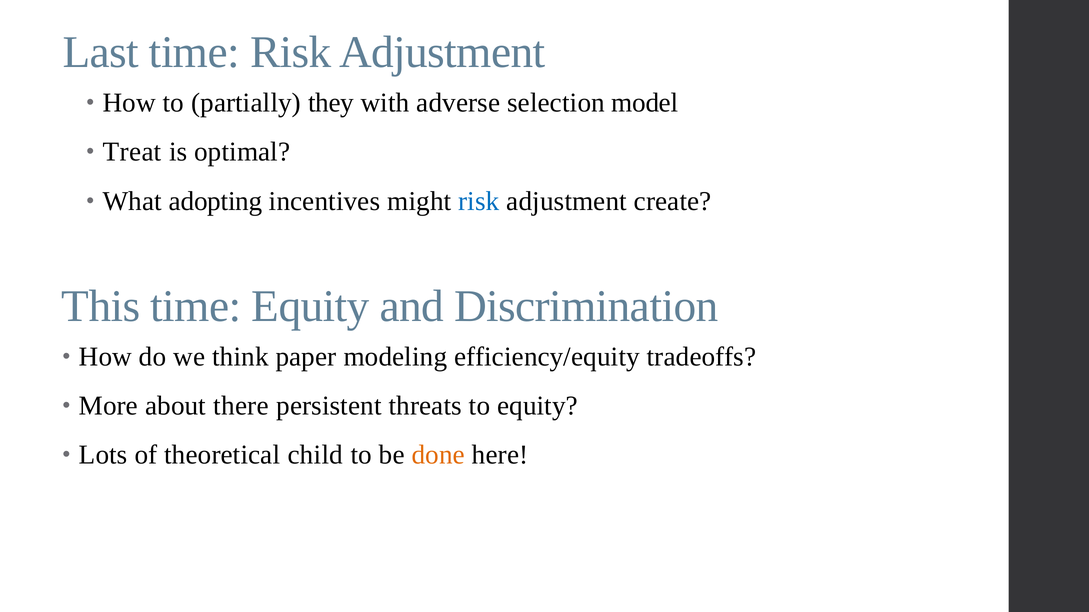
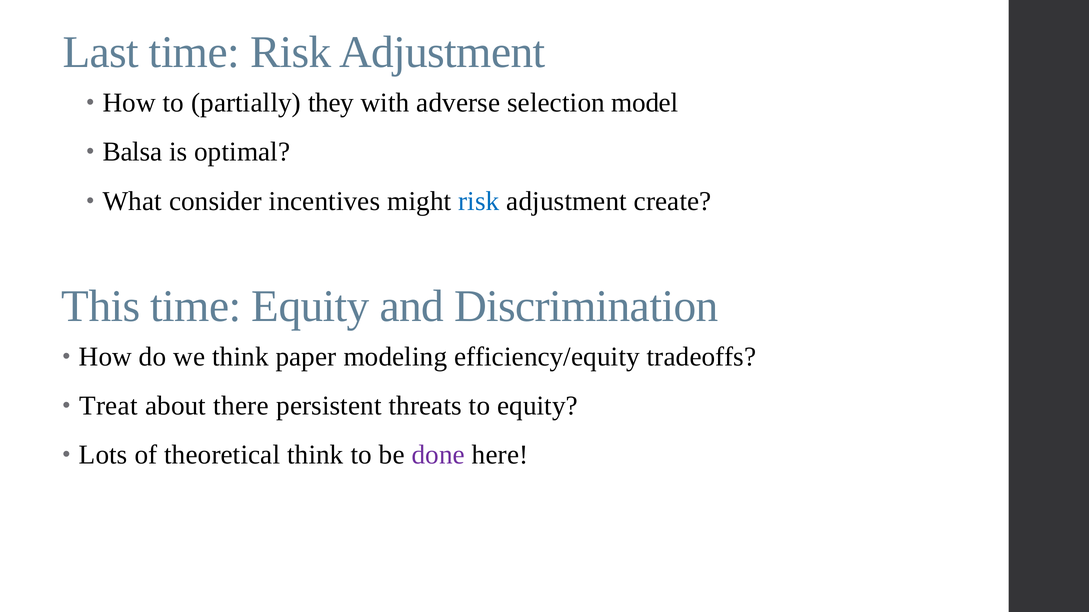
Treat: Treat -> Balsa (132, 152)
adopting: adopting -> consider (215, 201)
More: More -> Treat (108, 406)
theoretical child: child -> think (315, 455)
done colour: orange -> purple (438, 455)
